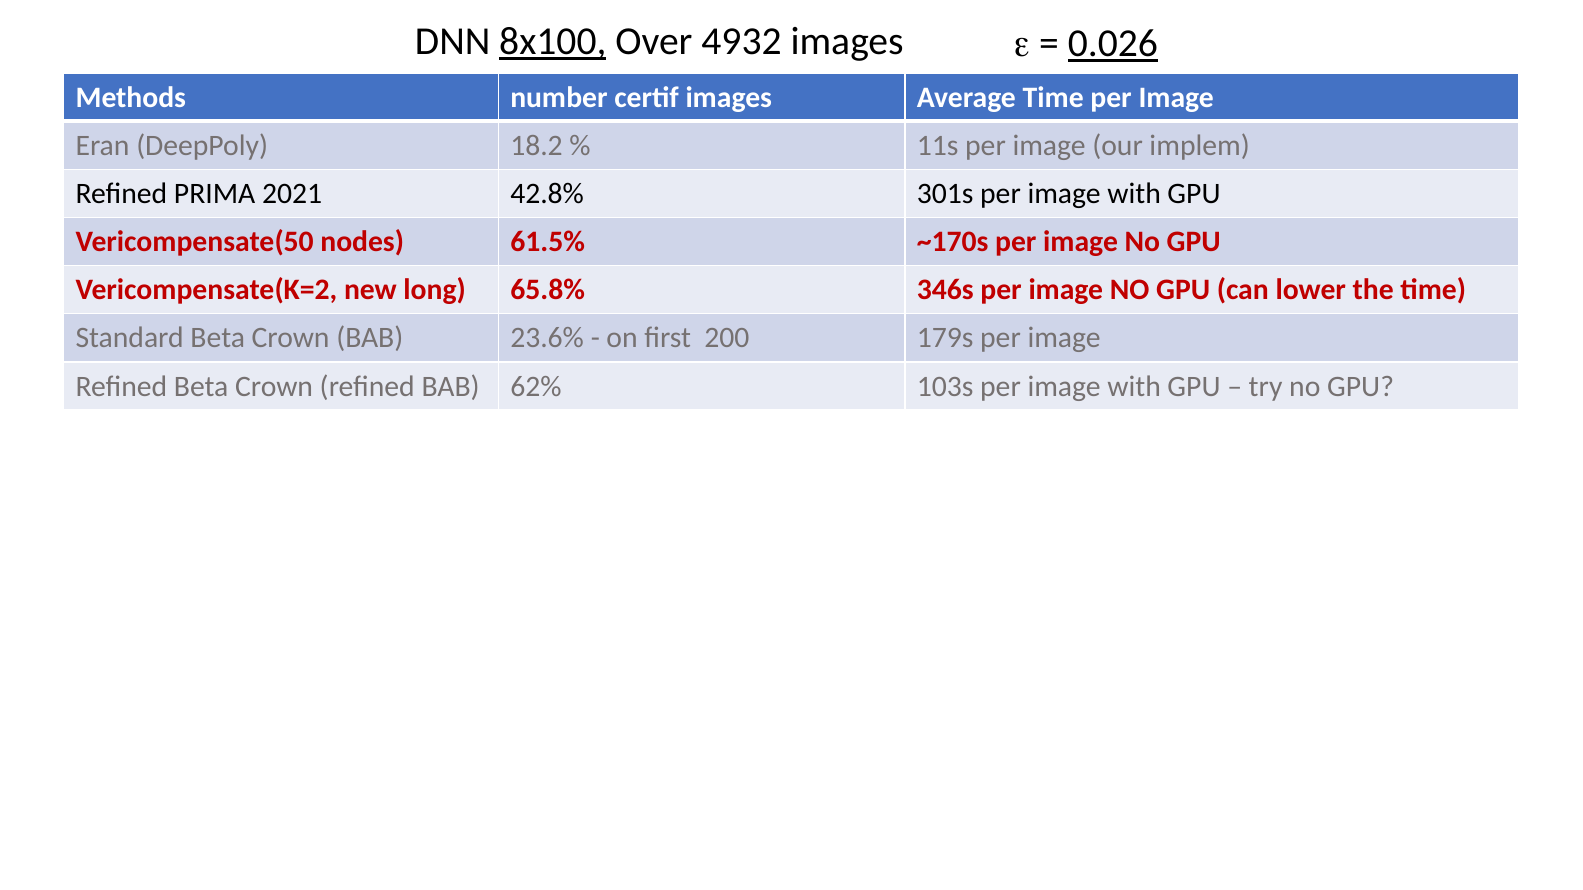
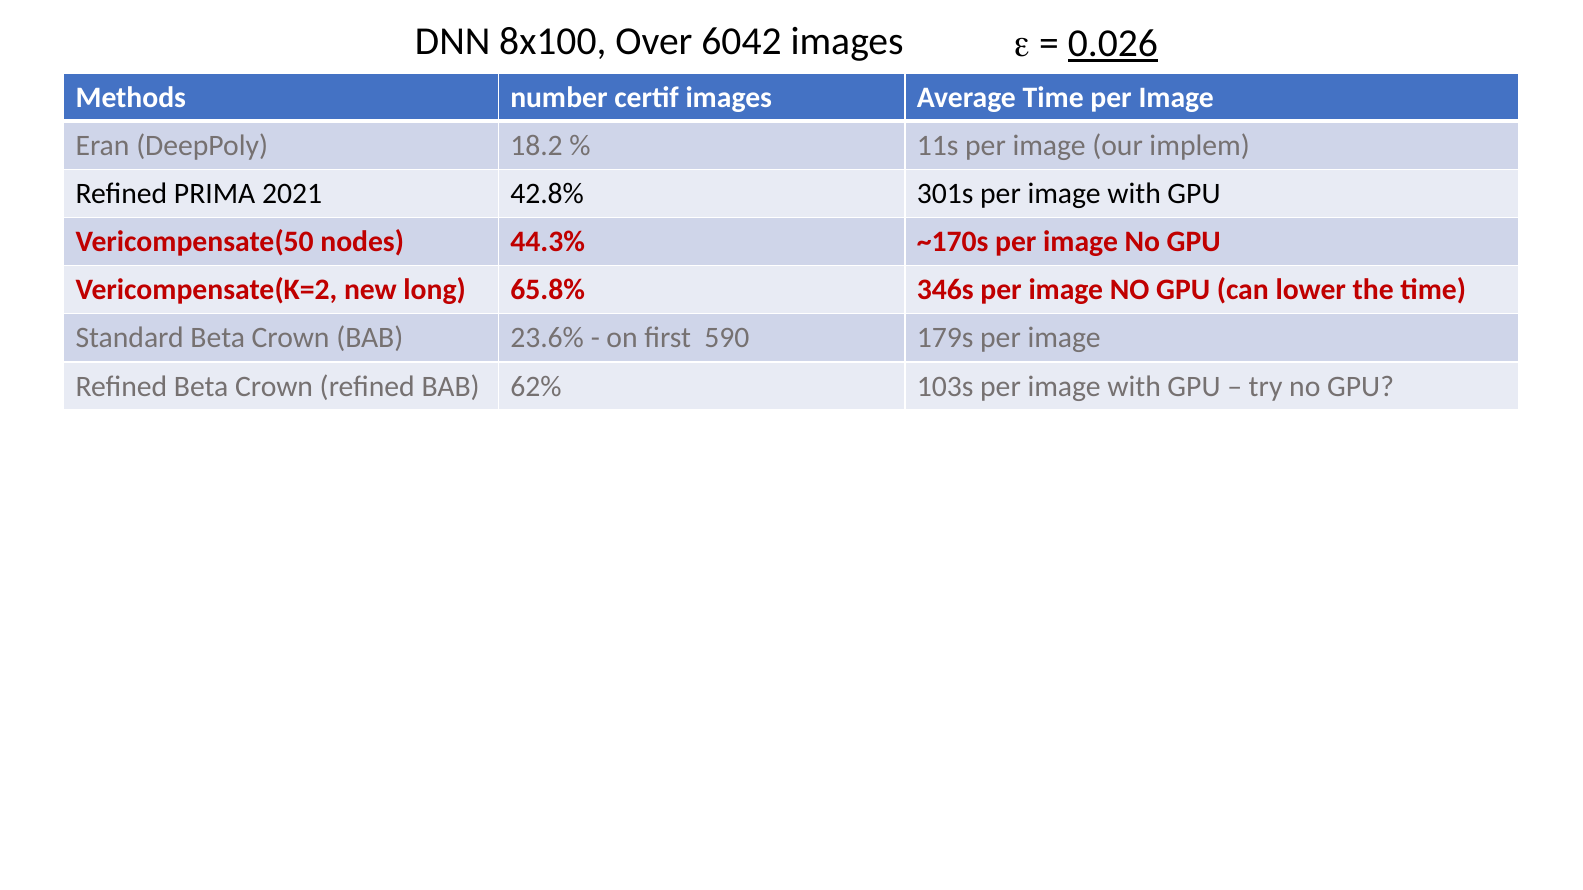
8x100 underline: present -> none (553, 42)
4932: 4932 -> 6042 (742, 42)
61.5%: 61.5% -> 44.3% (548, 242)
200: 200 -> 590 (727, 338)
